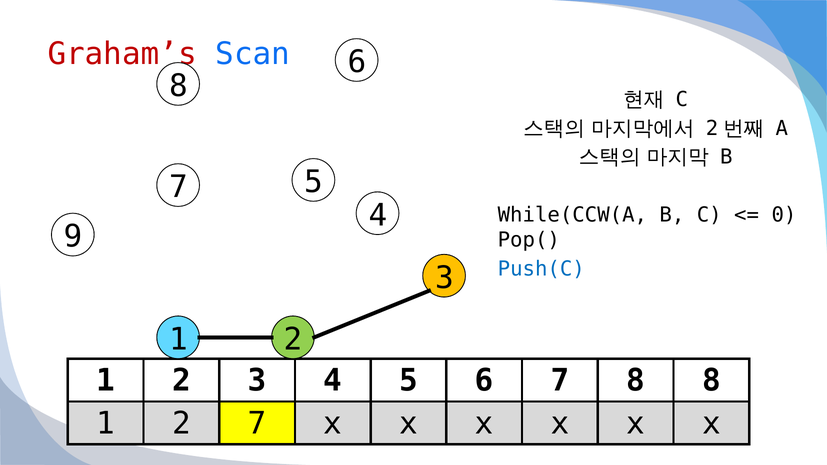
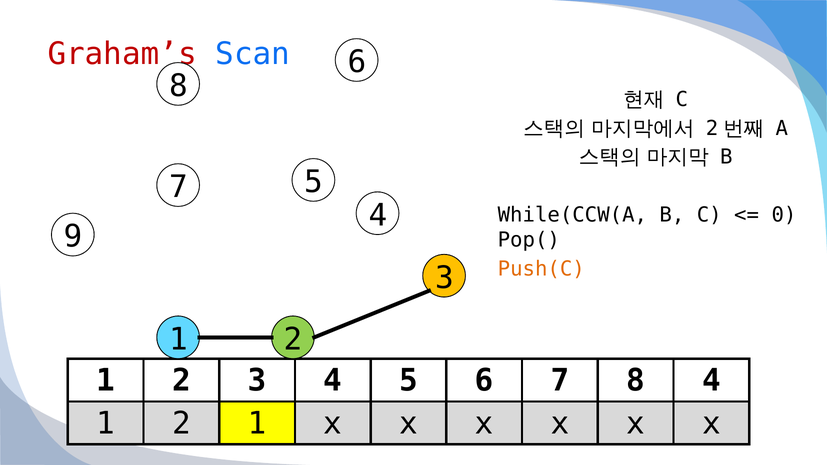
Push(C colour: blue -> orange (541, 269)
8 8: 8 -> 4 (711, 381)
1 2 7: 7 -> 1 (257, 424)
